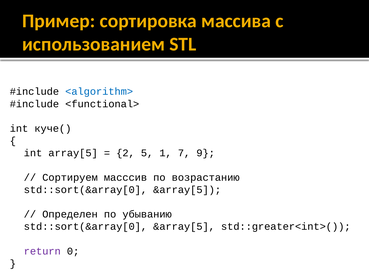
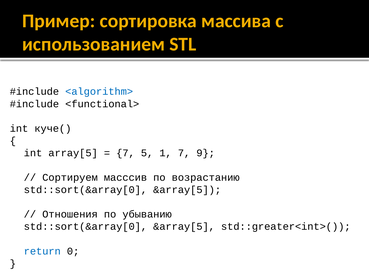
2: 2 -> 7 (126, 153)
Определен: Определен -> Отношения (70, 215)
return colour: purple -> blue (42, 252)
